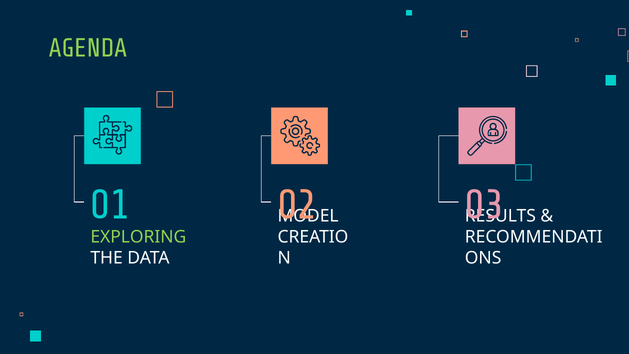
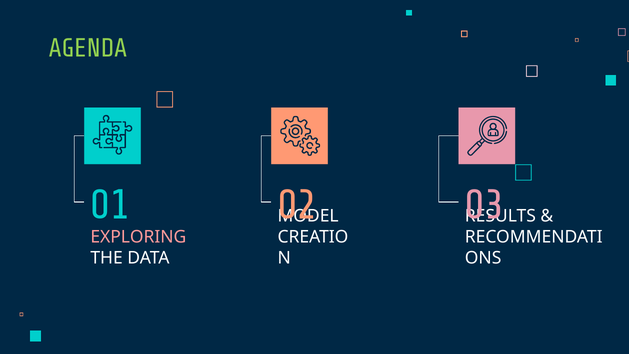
EXPLORING colour: light green -> pink (138, 237)
